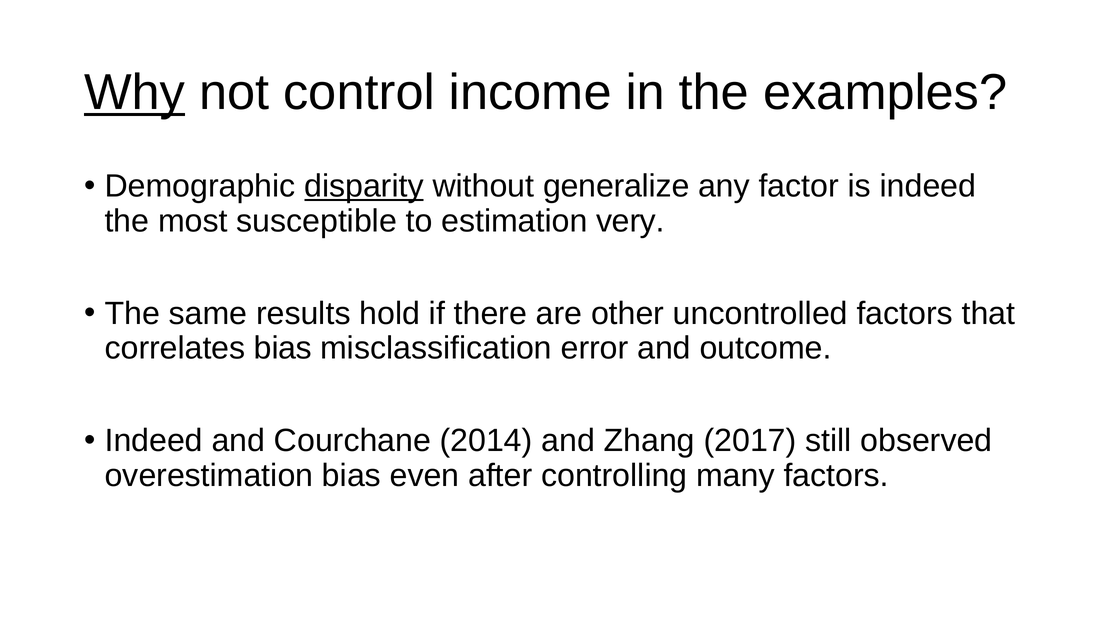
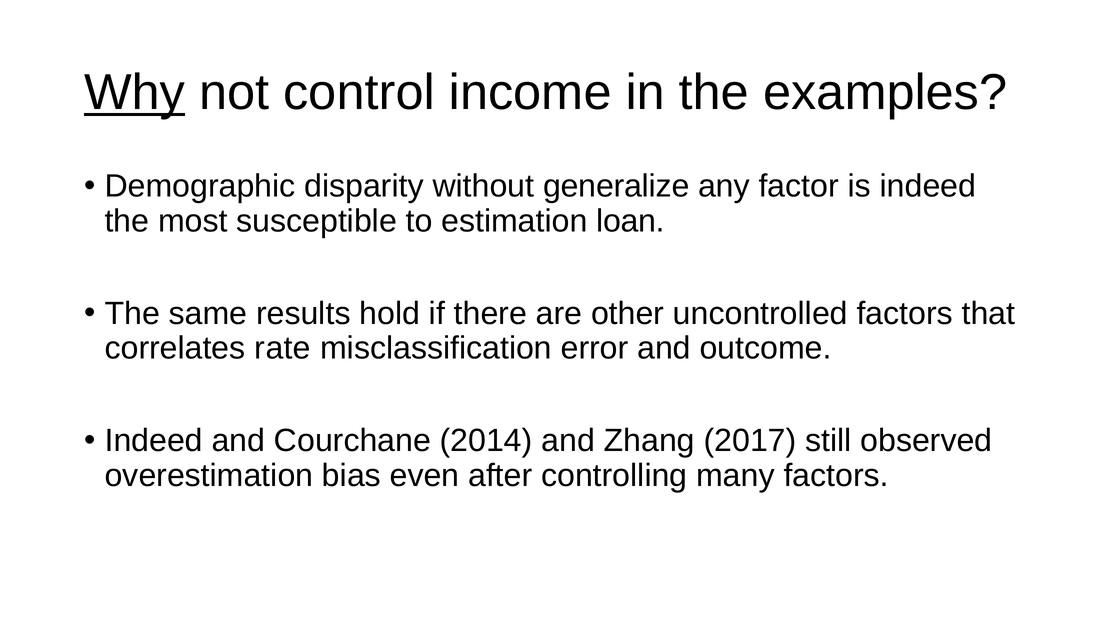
disparity underline: present -> none (364, 186)
very: very -> loan (630, 221)
correlates bias: bias -> rate (283, 348)
